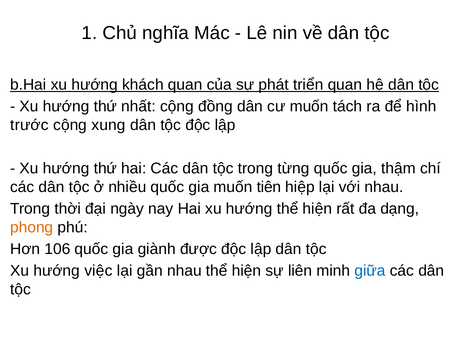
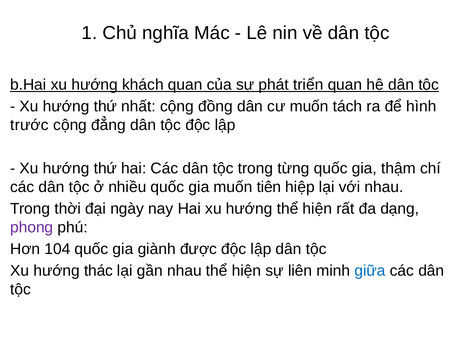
xung: xung -> đẳng (109, 125)
phong colour: orange -> purple (32, 228)
106: 106 -> 104 (57, 249)
việc: việc -> thác (99, 271)
